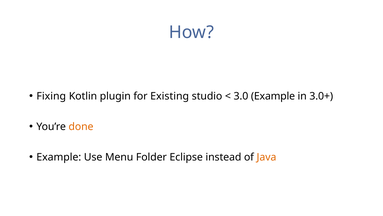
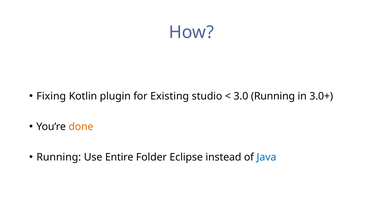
3.0 Example: Example -> Running (273, 96)
Example: Example -> Running (59, 157)
Menu: Menu -> Entire (119, 157)
Java colour: orange -> blue (266, 157)
